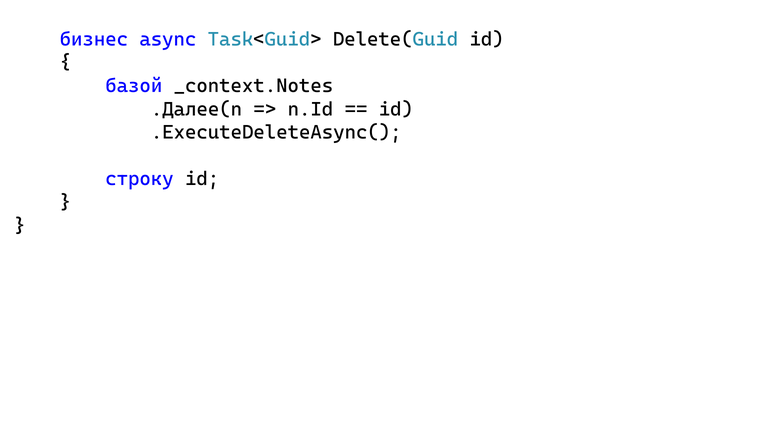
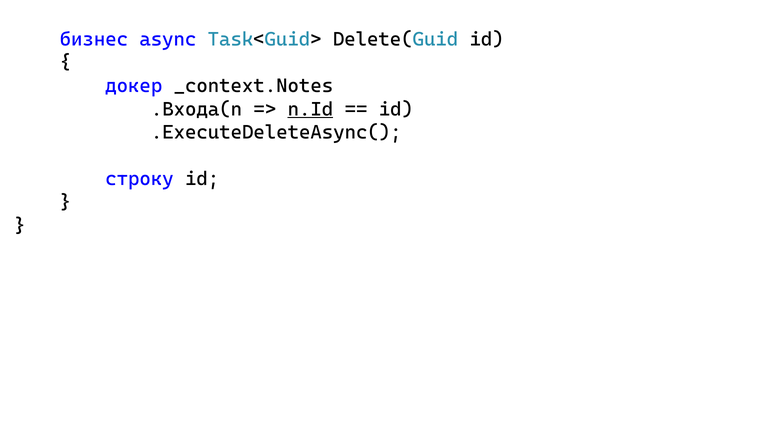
базой: базой -> докер (134, 86)
.Далее(n: .Далее(n -> .Входа(n (197, 109)
n.Id underline: none -> present (310, 109)
